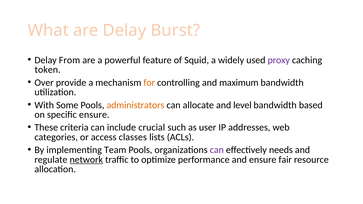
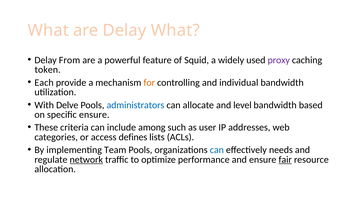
Delay Burst: Burst -> What (175, 30)
Over: Over -> Each (44, 83)
maximum: maximum -> individual (239, 83)
Some: Some -> Delve (67, 105)
administrators colour: orange -> blue (135, 105)
crucial: crucial -> among (152, 128)
classes: classes -> defines (133, 137)
can colour: purple -> blue (217, 150)
fair underline: none -> present (285, 160)
